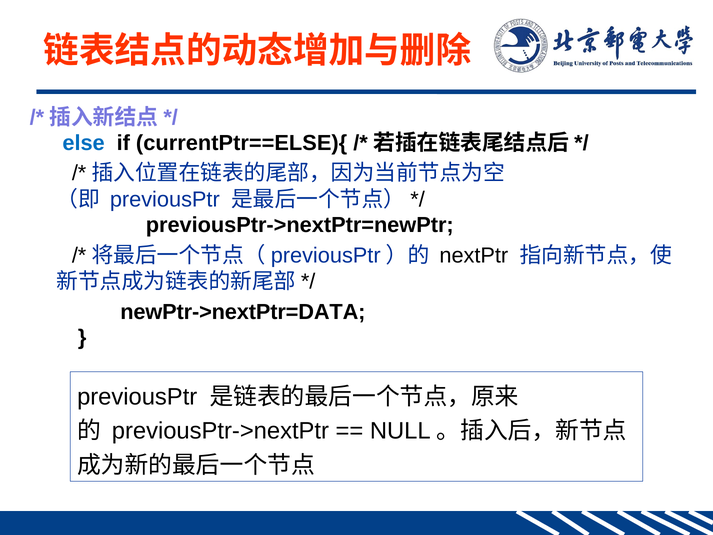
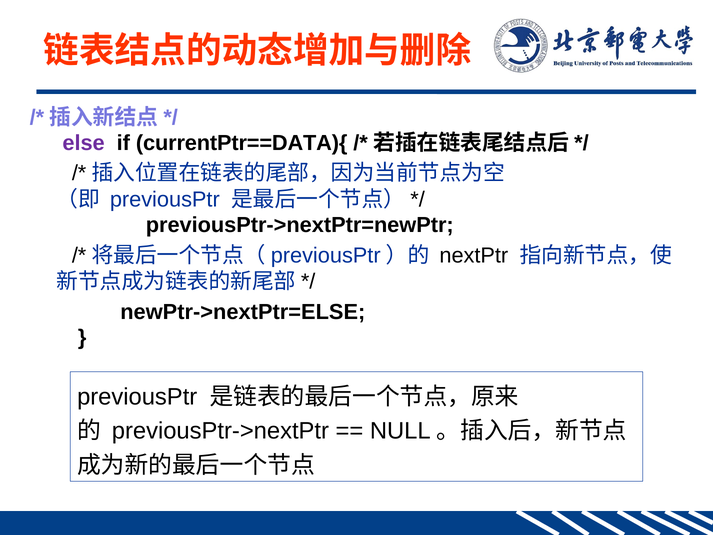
else colour: blue -> purple (84, 143)
currentPtr==ELSE){: currentPtr==ELSE){ -> currentPtr==DATA){ (242, 143)
newPtr->nextPtr=DATA: newPtr->nextPtr=DATA -> newPtr->nextPtr=ELSE (243, 312)
